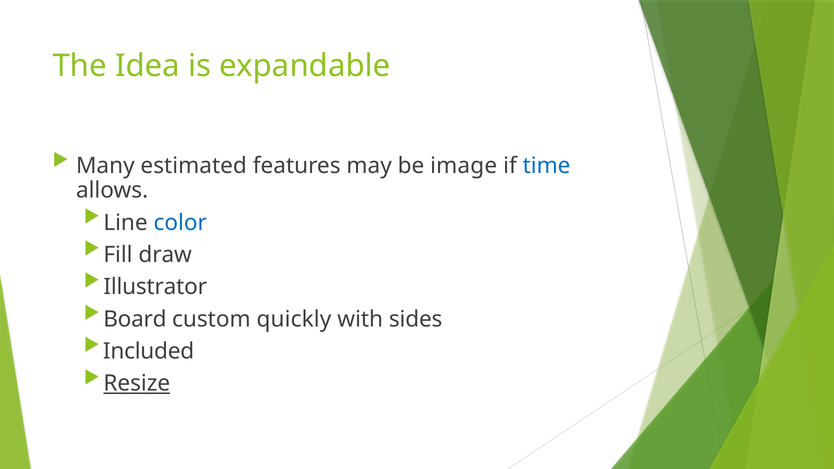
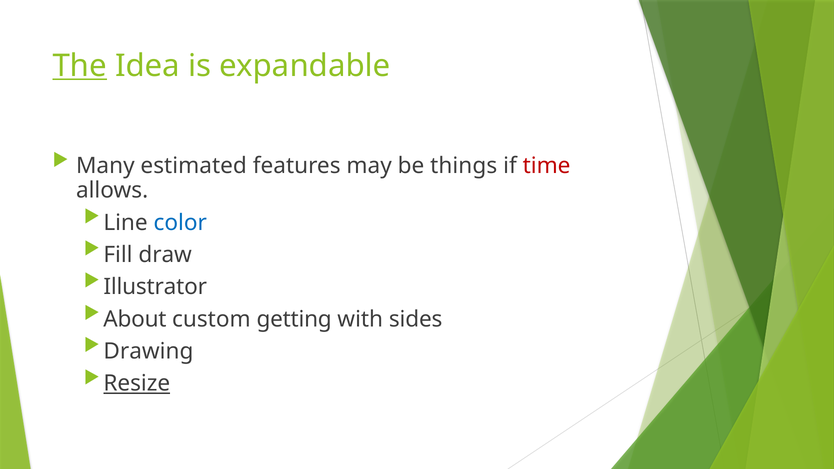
The underline: none -> present (80, 66)
image: image -> things (464, 166)
time colour: blue -> red (547, 166)
Board: Board -> About (135, 319)
quickly: quickly -> getting (294, 319)
Included: Included -> Drawing (148, 351)
